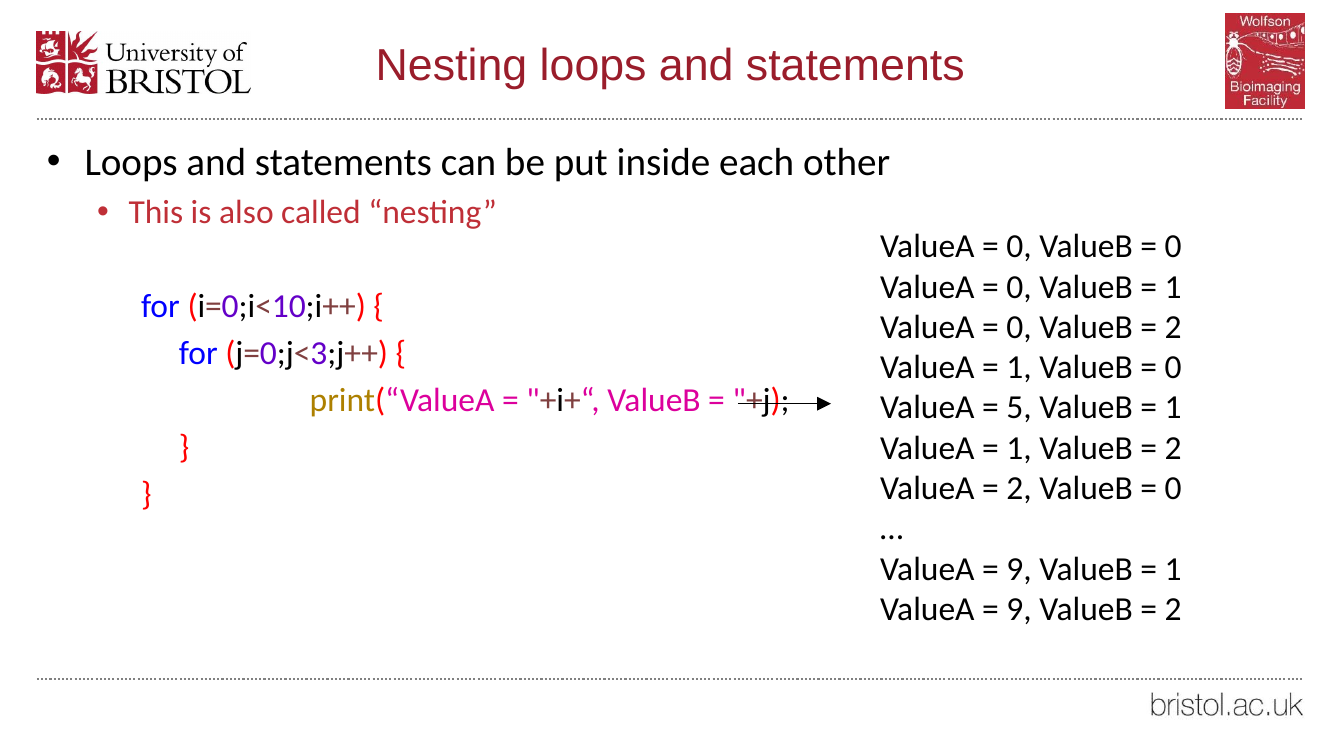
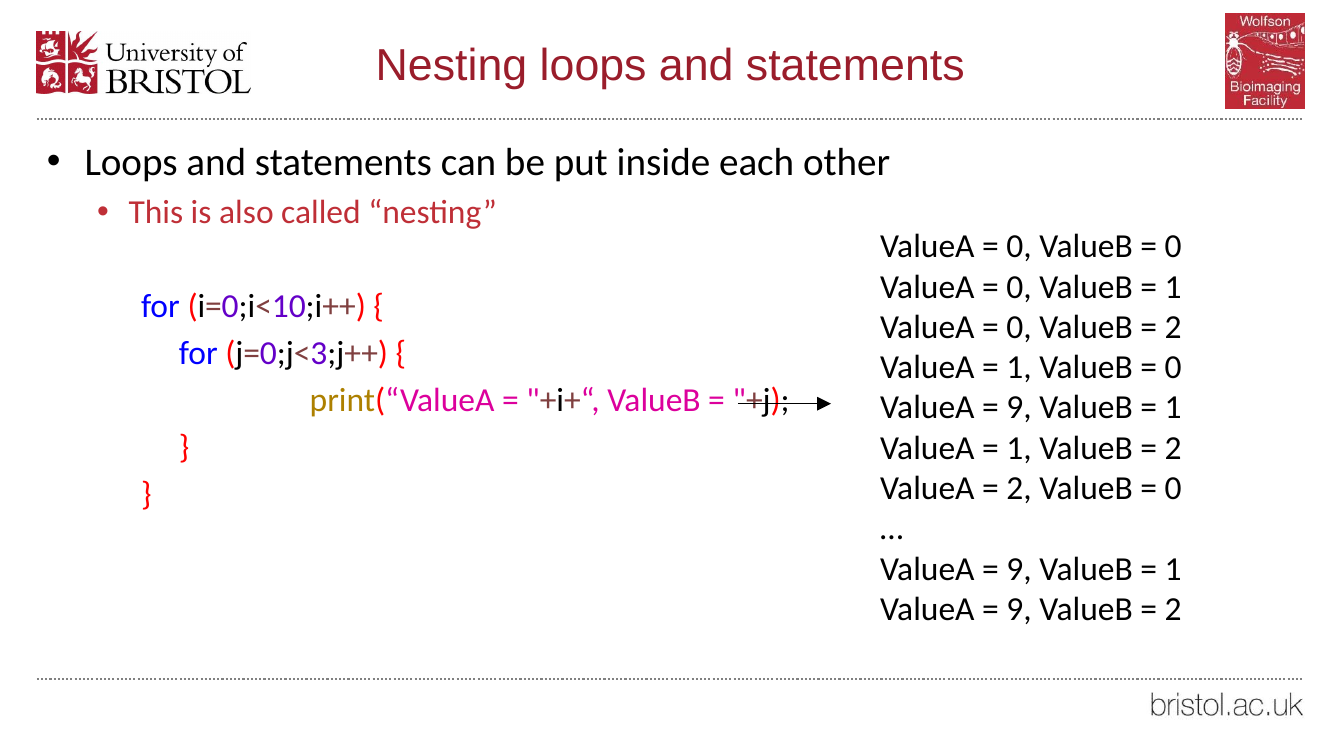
5: 5 -> 9 (1019, 408)
